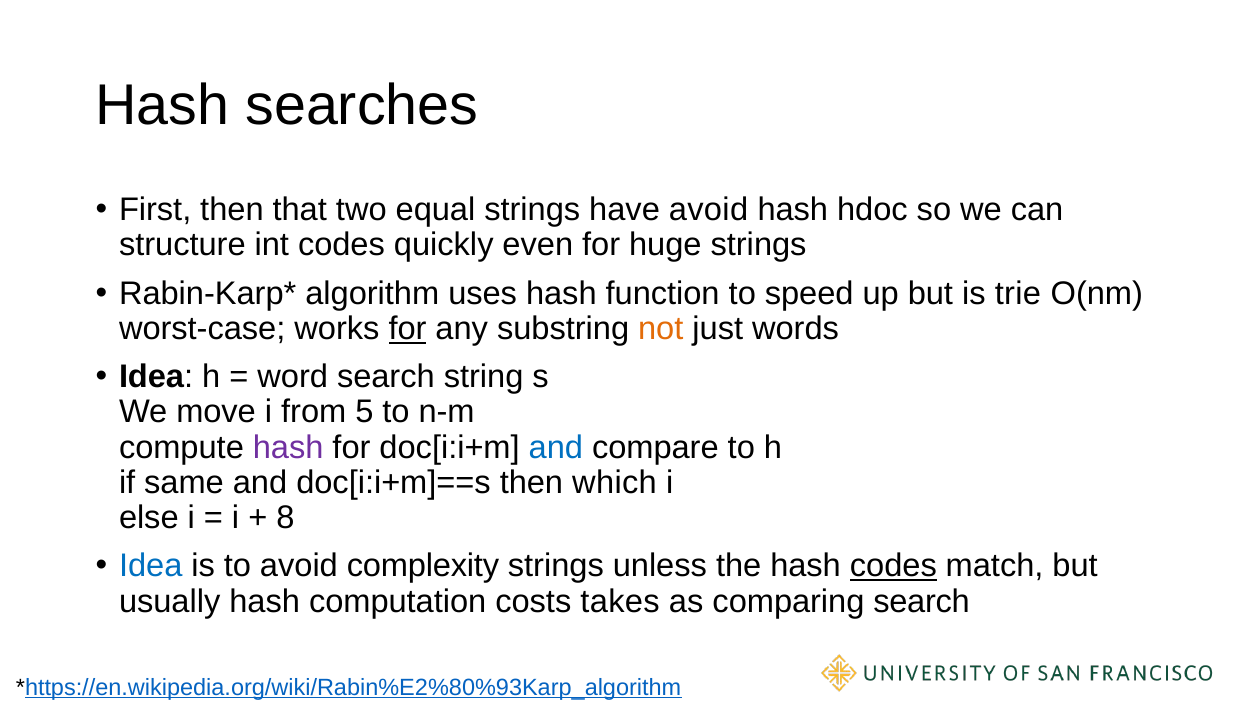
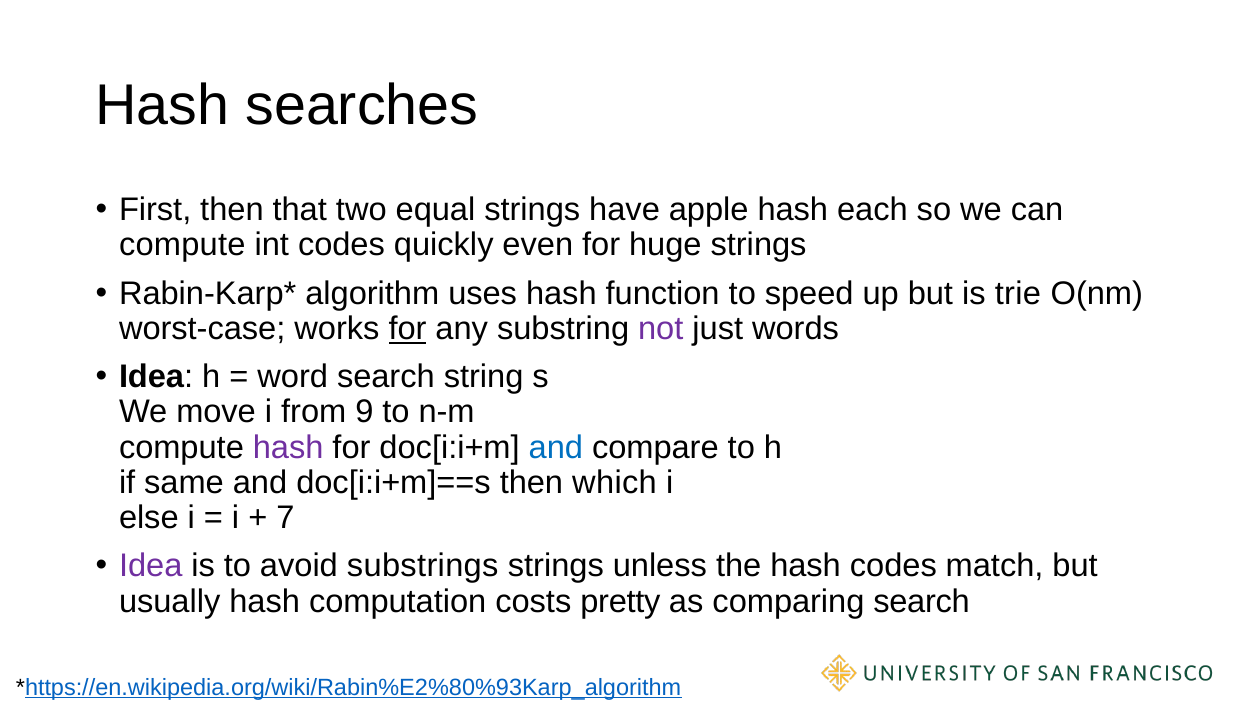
have avoid: avoid -> apple (709, 210)
hdoc: hdoc -> each (872, 210)
structure: structure -> compute (182, 245)
not colour: orange -> purple (661, 328)
5: 5 -> 9 (364, 412)
8: 8 -> 7 (285, 518)
Idea colour: blue -> purple (151, 566)
complexity: complexity -> substrings (423, 566)
codes underline: present -> none (893, 566)
takes: takes -> pretty (620, 601)
